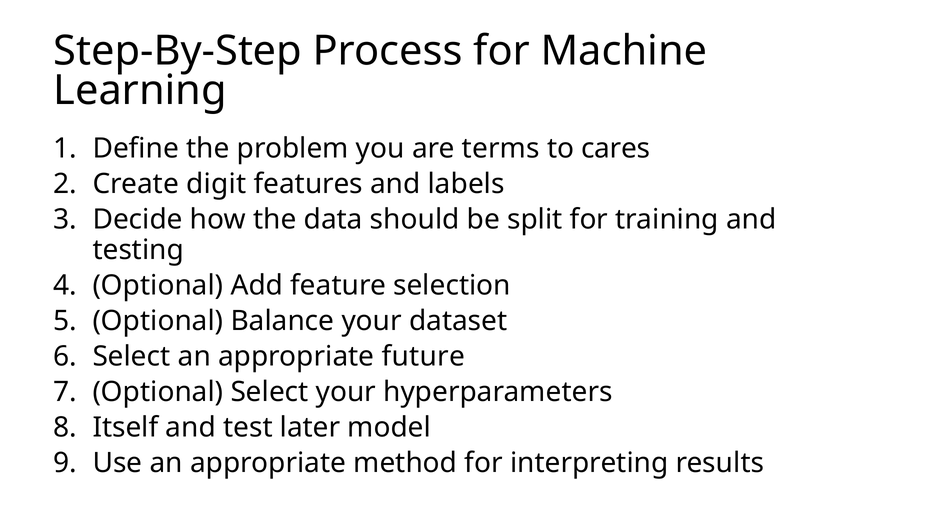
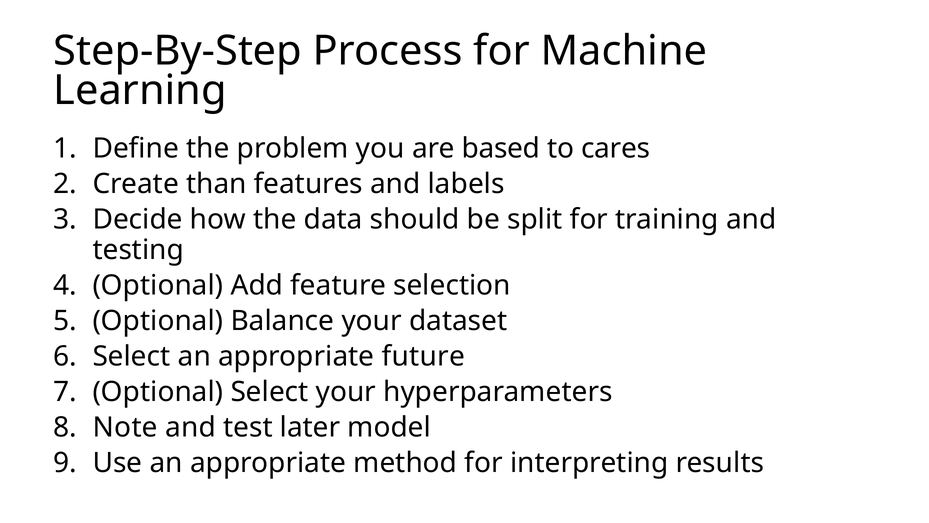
terms: terms -> based (501, 148)
digit: digit -> than (216, 184)
Itself: Itself -> Note (125, 427)
